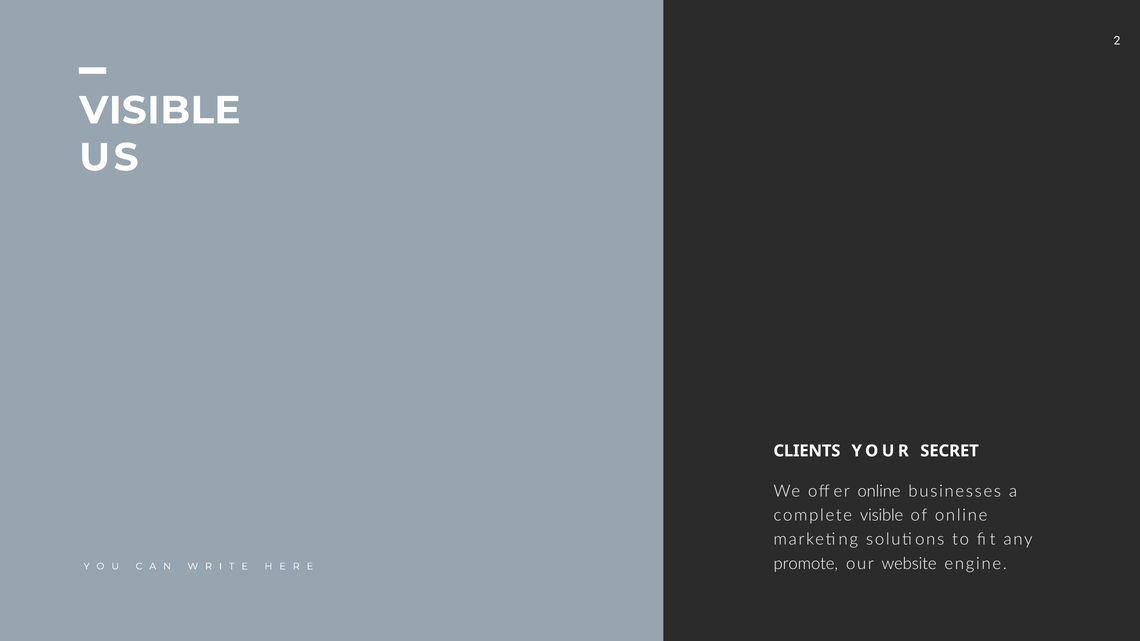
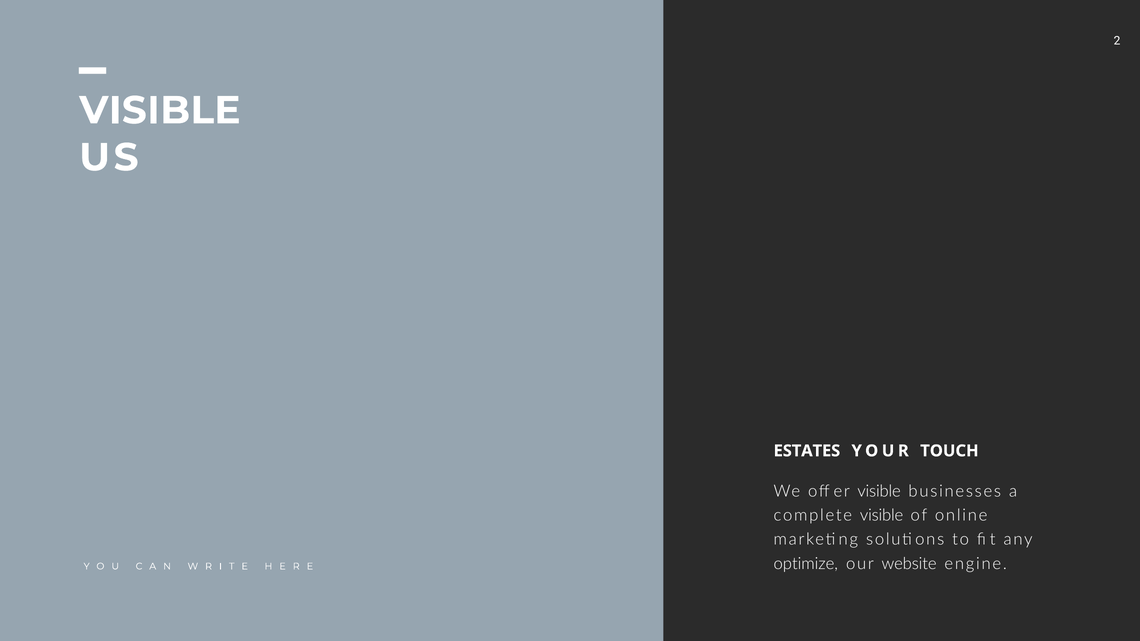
CLIENTS: CLIENTS -> ESTATES (807, 451)
SECRET: SECRET -> TOUCH (949, 451)
offer online: online -> visible (879, 491)
promote: promote -> optimize (806, 564)
